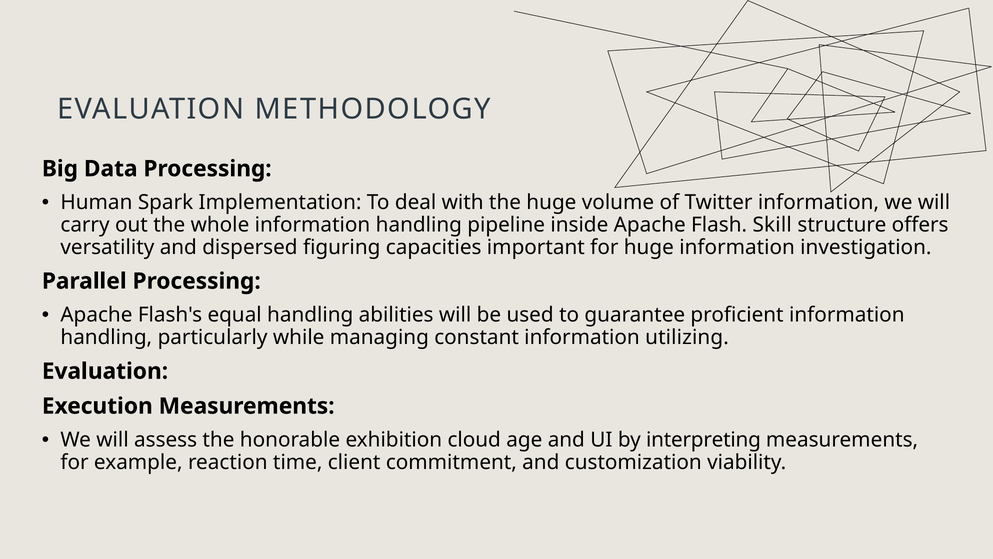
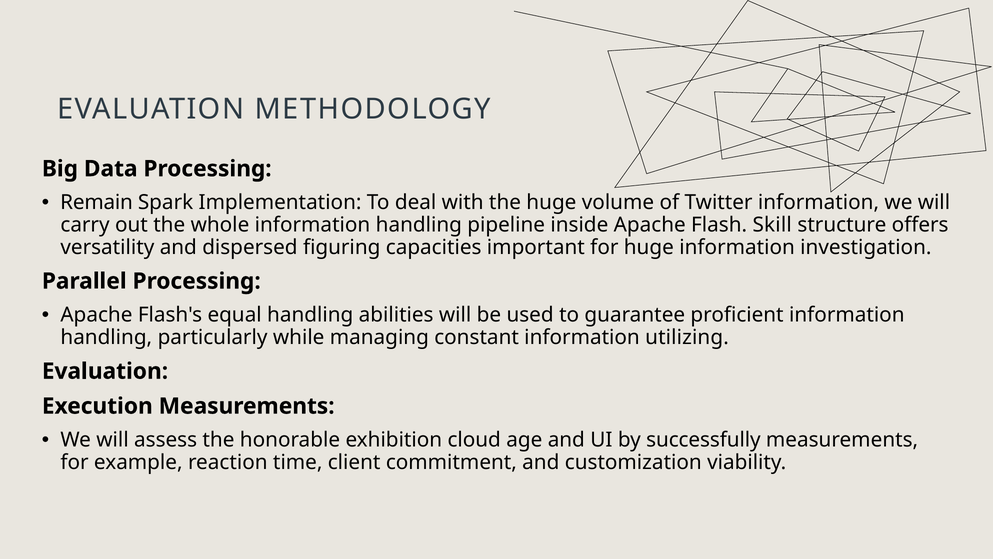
Human: Human -> Remain (97, 202)
interpreting: interpreting -> successfully (703, 440)
